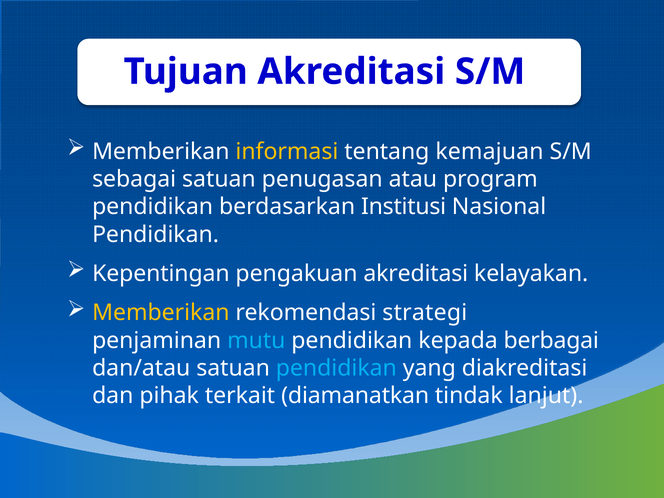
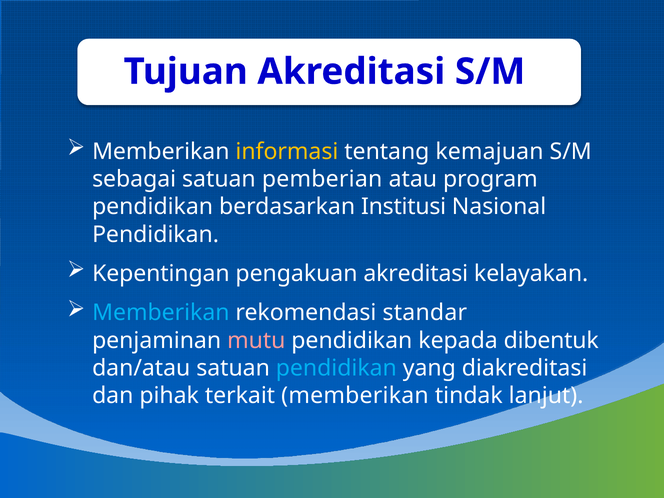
penugasan: penugasan -> pemberian (322, 179)
Memberikan colour: yellow -> light blue (161, 313)
strategi: strategi -> standar (425, 313)
mutu colour: light blue -> pink (256, 340)
berbagai: berbagai -> dibentuk (551, 340)
terkait diamanatkan: diamanatkan -> memberikan (355, 396)
